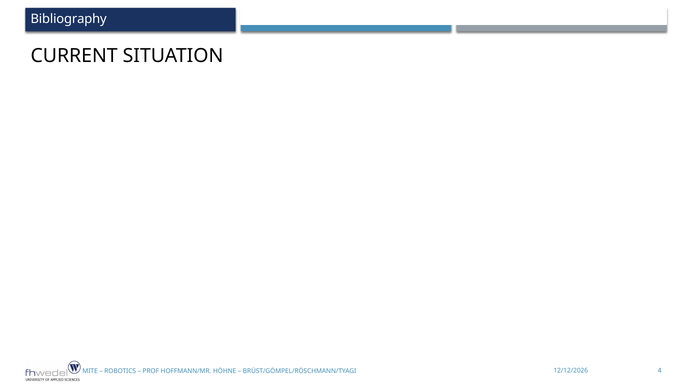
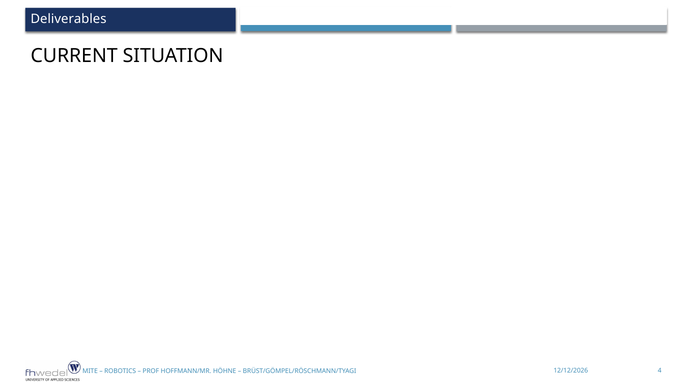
Bibliography: Bibliography -> Deliverables (69, 19)
